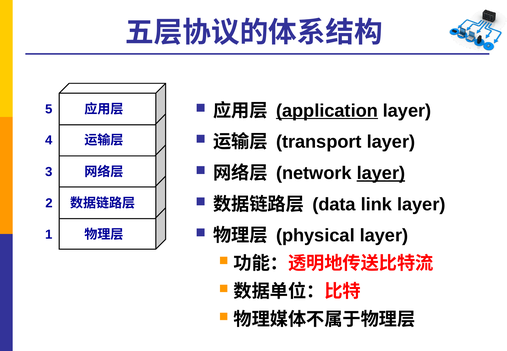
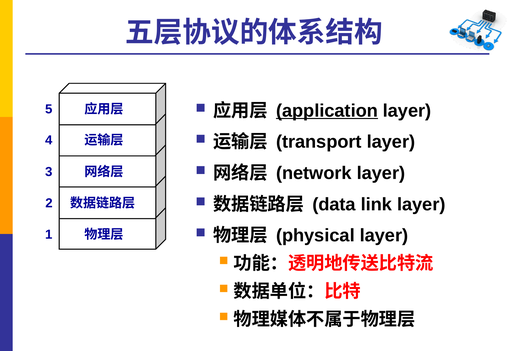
layer underline: present -> none (381, 173)
